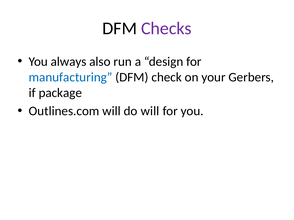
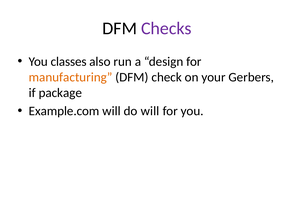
always: always -> classes (69, 62)
manufacturing colour: blue -> orange (71, 77)
Outlines.com: Outlines.com -> Example.com (64, 111)
